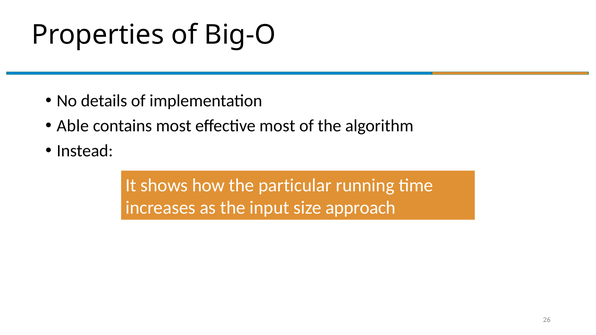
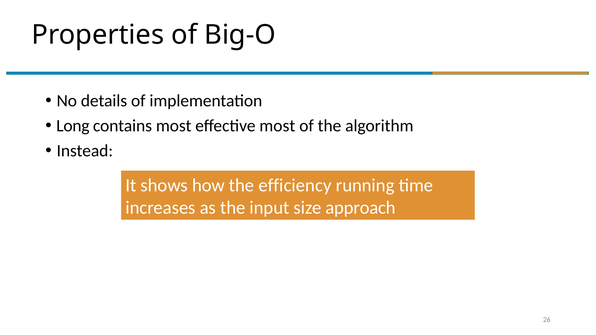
Able: Able -> Long (73, 126)
particular: particular -> efficiency (295, 185)
